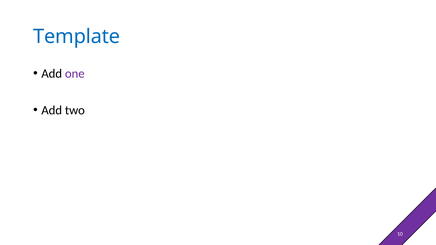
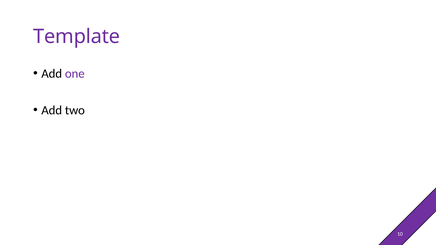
Template colour: blue -> purple (77, 37)
